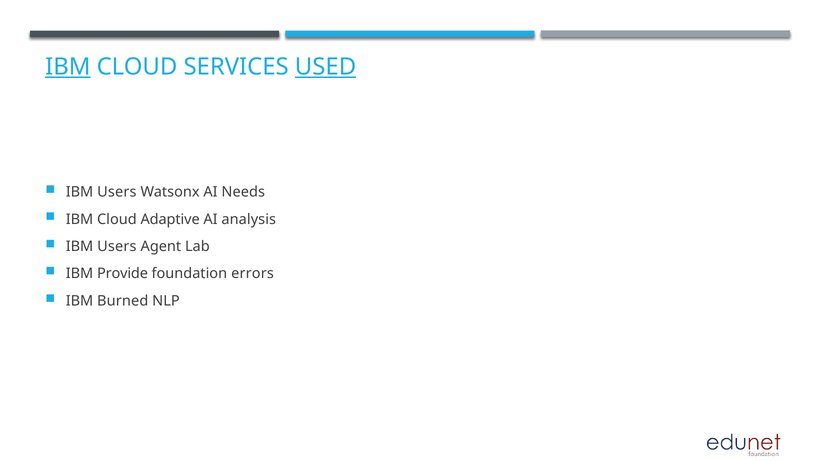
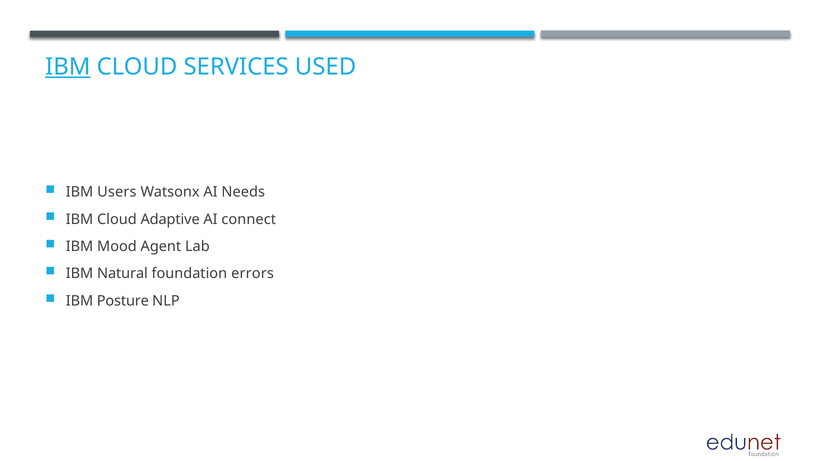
USED underline: present -> none (326, 67)
analysis: analysis -> connect (249, 219)
Users: Users -> Mood (117, 247)
Provide: Provide -> Natural (122, 274)
Burned: Burned -> Posture (123, 301)
